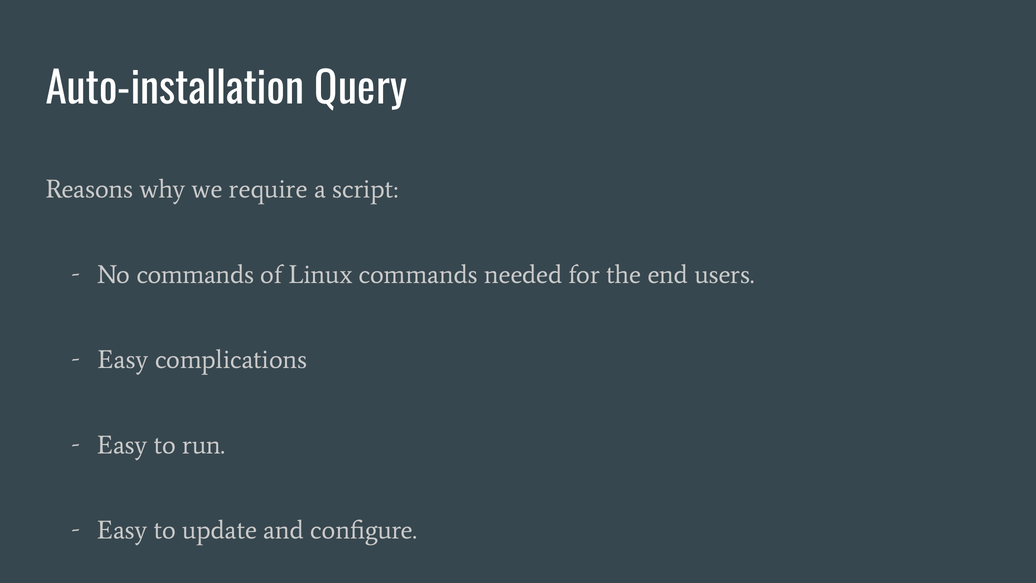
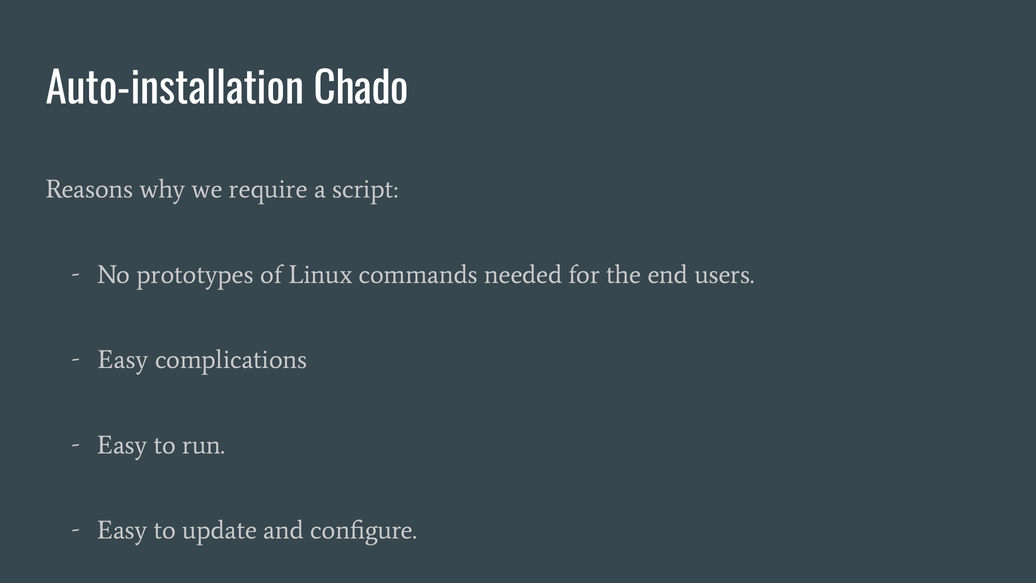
Query: Query -> Chado (361, 90)
No commands: commands -> prototypes (195, 275)
